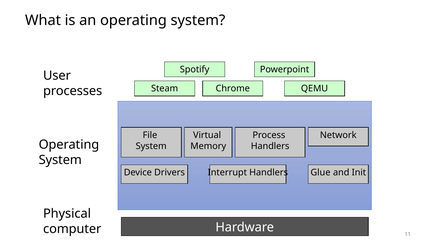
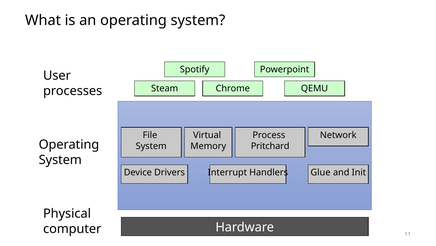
Handlers: Handlers -> Pritchard (270, 146)
